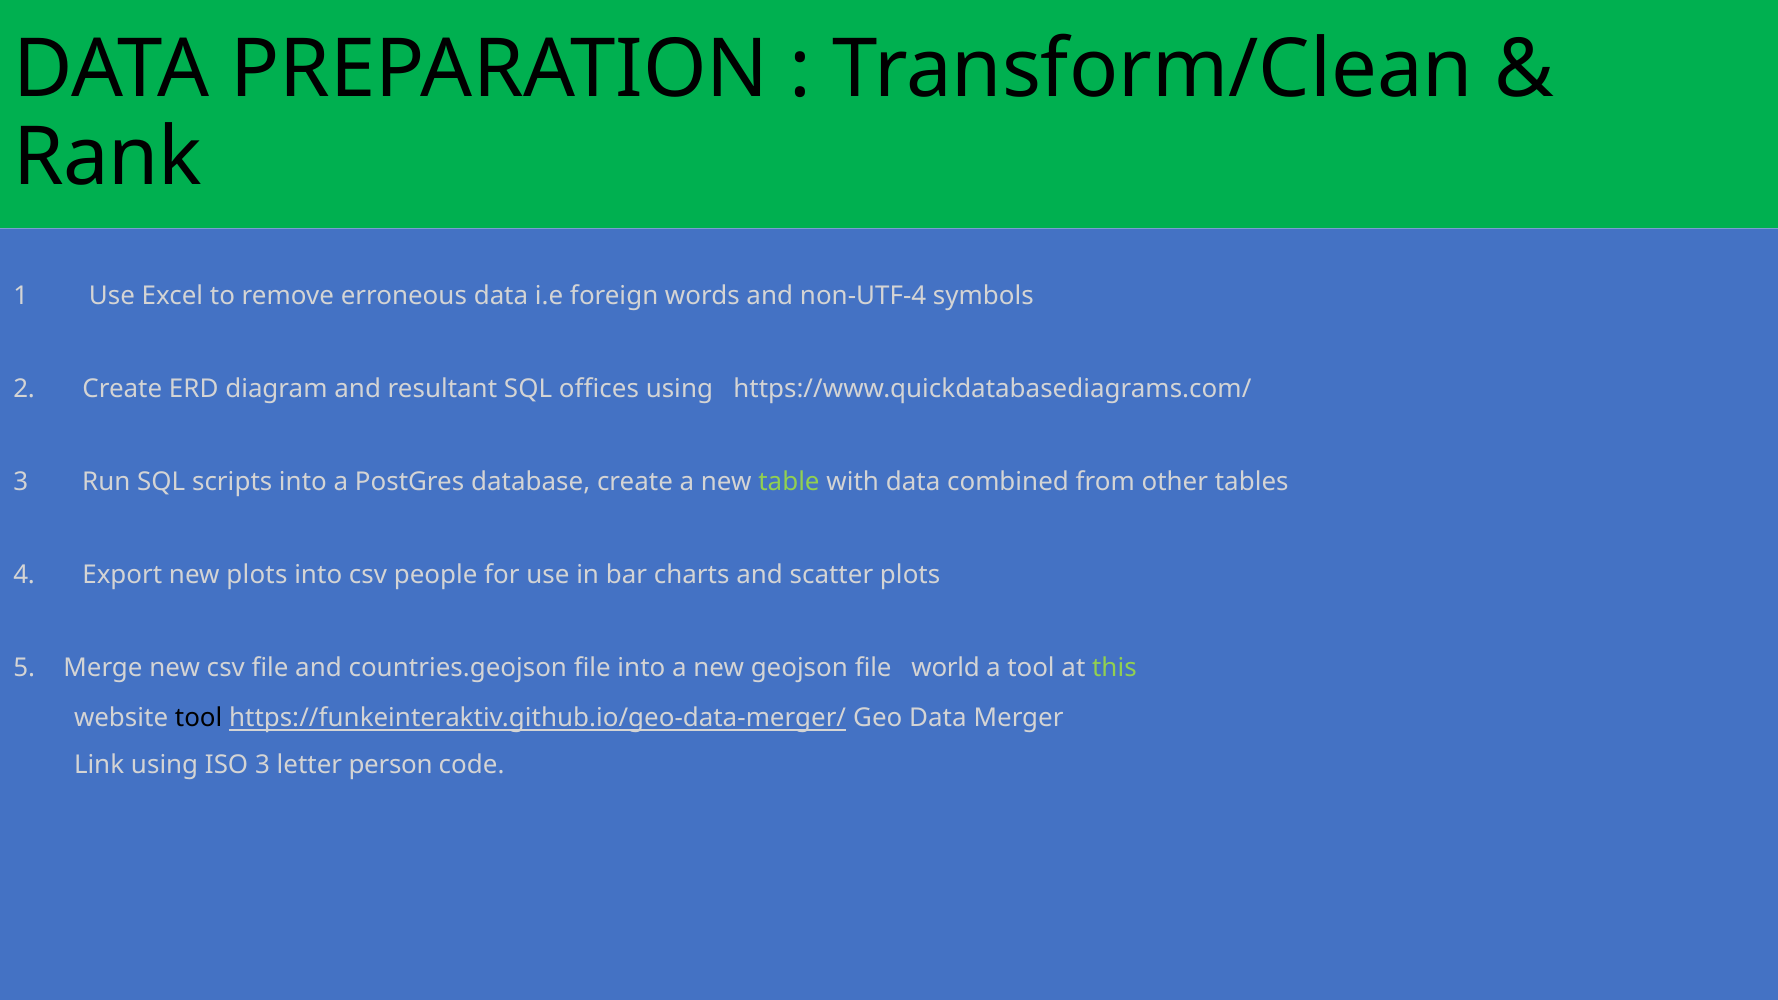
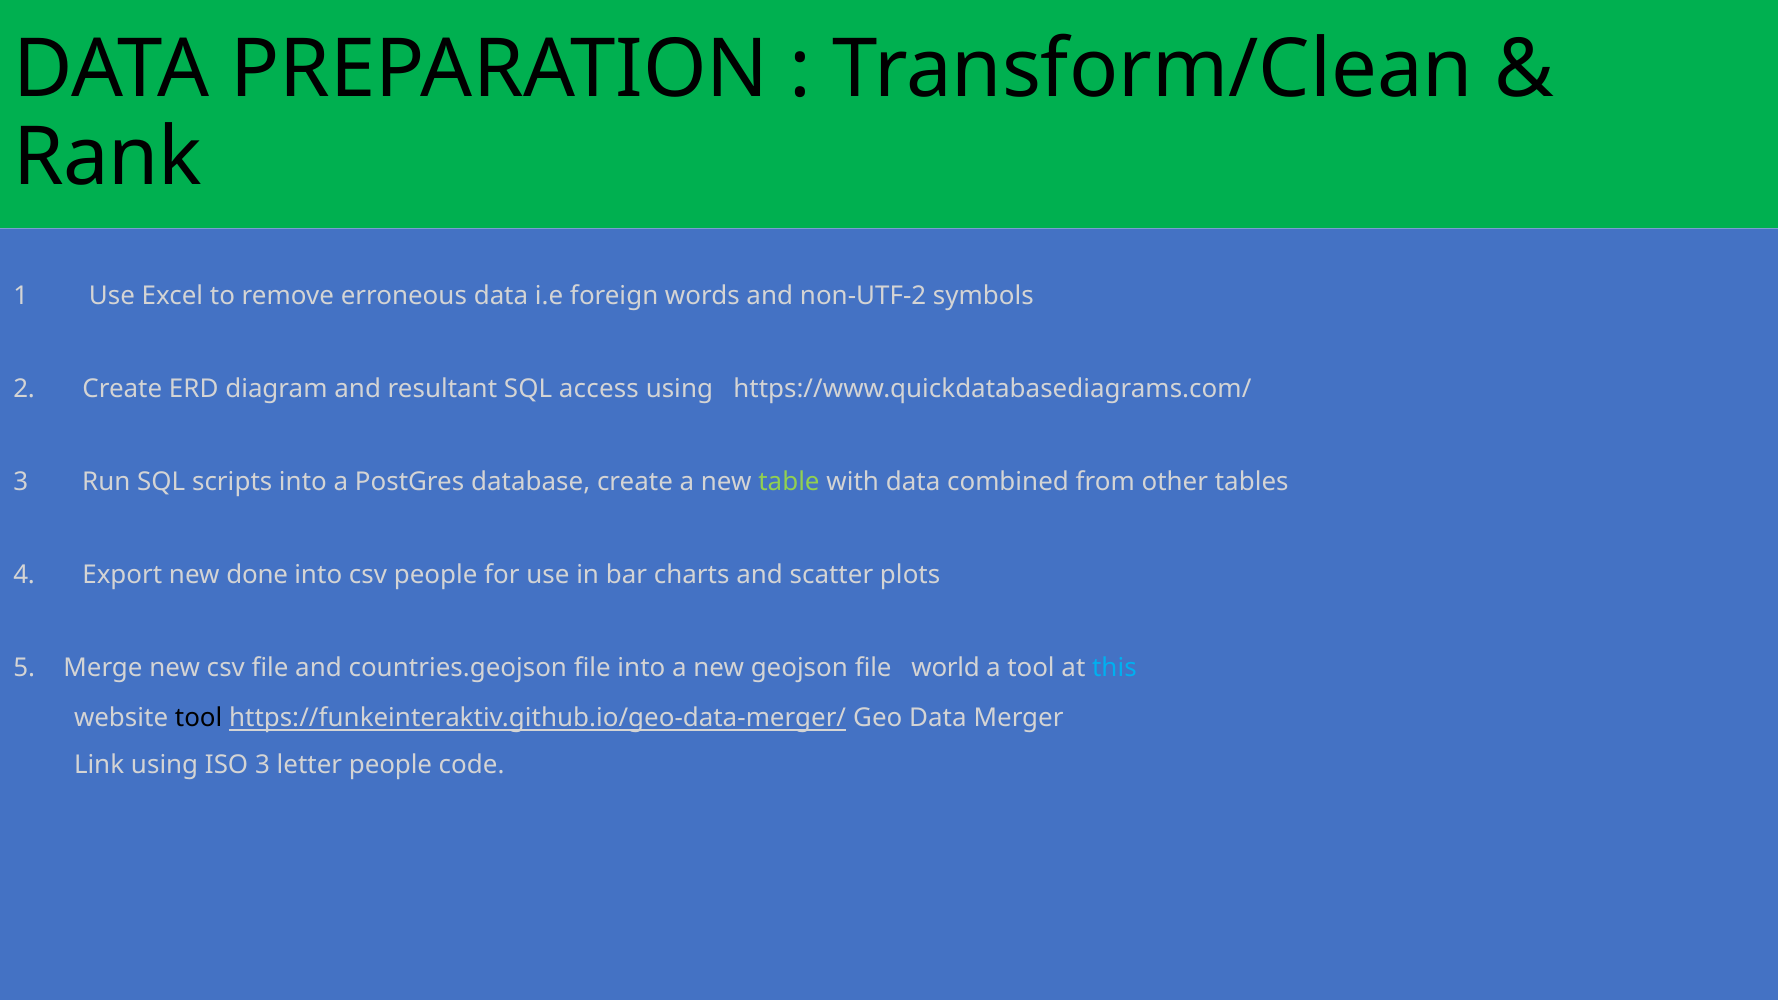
non-UTF-4: non-UTF-4 -> non-UTF-2 (863, 296)
offices: offices -> access (599, 389)
new plots: plots -> done (257, 575)
this colour: light green -> light blue (1114, 668)
letter person: person -> people (390, 765)
